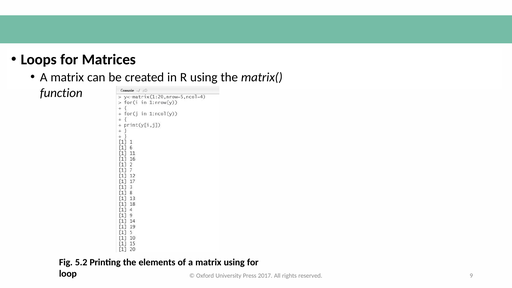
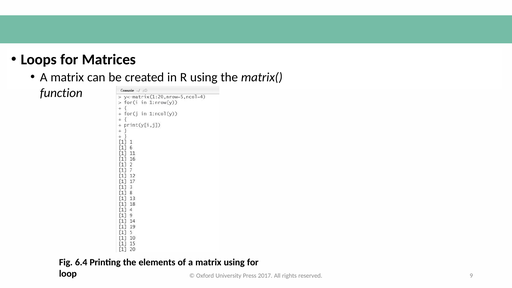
5.2: 5.2 -> 6.4 (81, 262)
